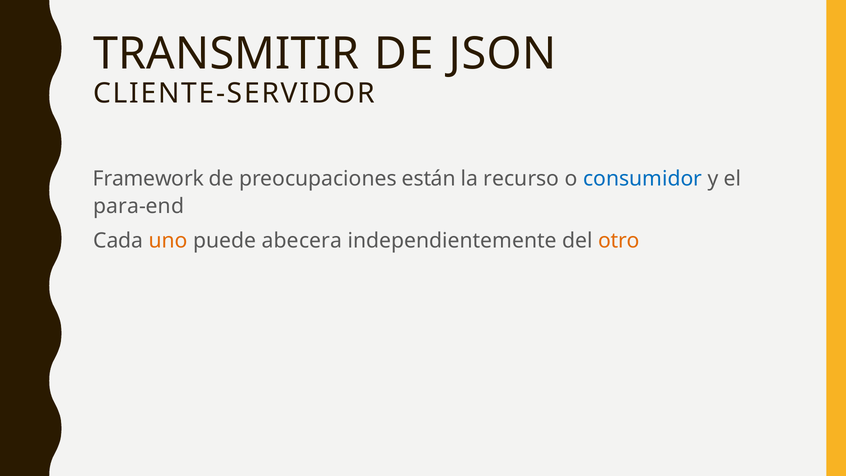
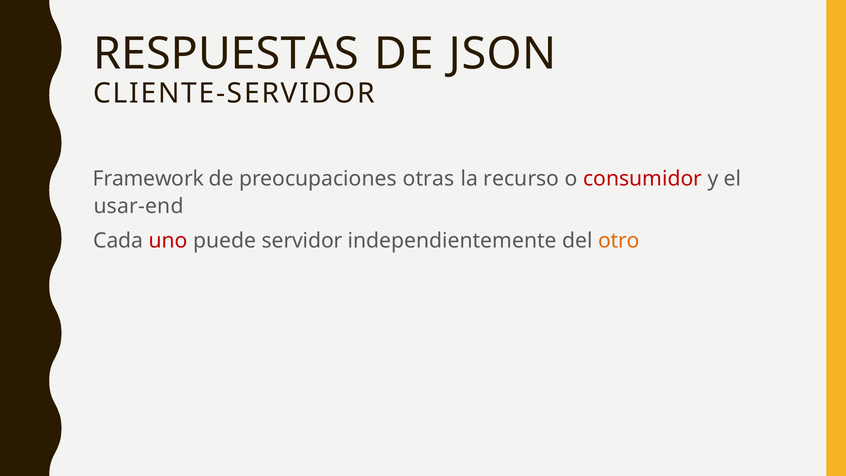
TRANSMITIR: TRANSMITIR -> RESPUESTAS (226, 54)
están: están -> otras (429, 178)
consumidor colour: blue -> red (643, 178)
para-end: para-end -> usar-end (139, 206)
uno colour: orange -> red (168, 240)
abecera: abecera -> servidor (302, 240)
